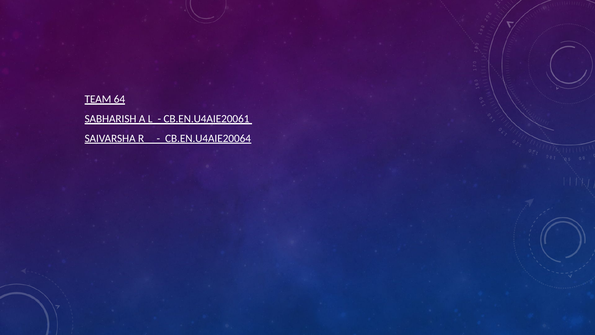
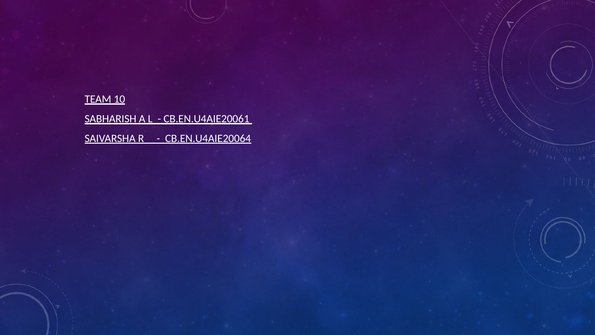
64: 64 -> 10 (119, 99)
